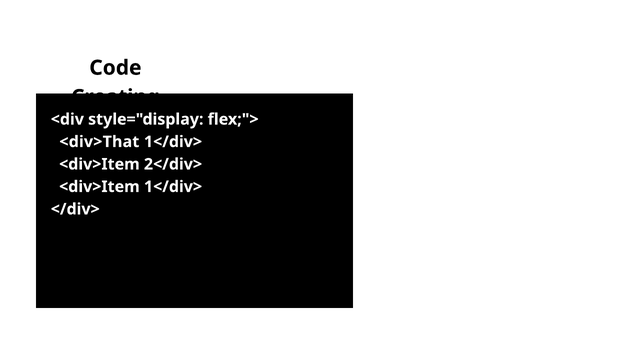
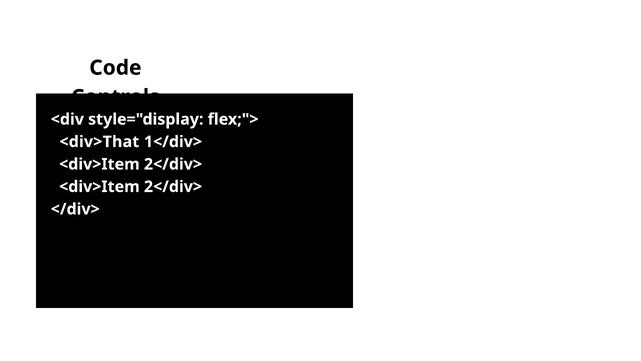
Creating: Creating -> Controls (115, 97)
1</div>: 1</div> -> 2</div> (173, 186)
